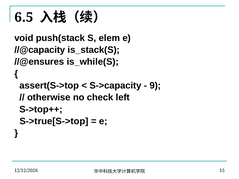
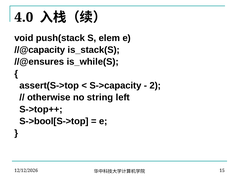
6.5: 6.5 -> 4.0 (24, 17)
9: 9 -> 2 (155, 86)
check: check -> string (100, 98)
S->true[S->top: S->true[S->top -> S->bool[S->top (54, 121)
